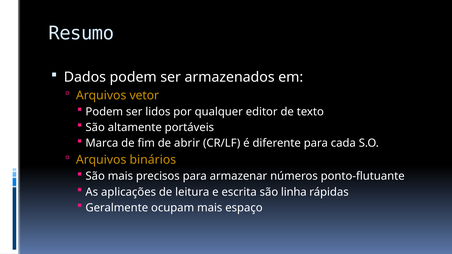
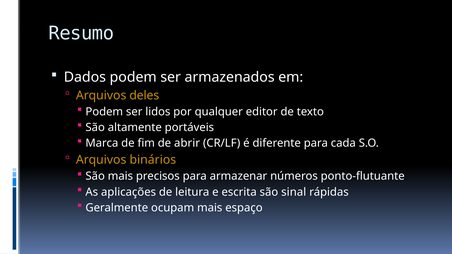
vetor: vetor -> deles (144, 95)
linha: linha -> sinal (294, 192)
